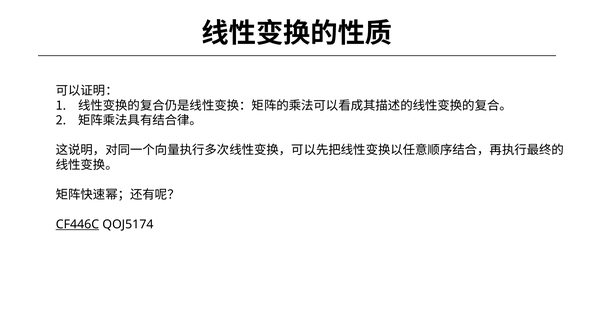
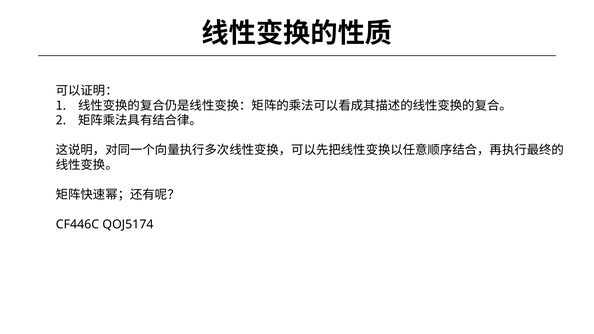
CF446C underline: present -> none (77, 225)
